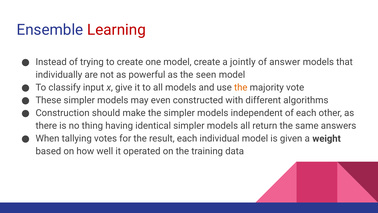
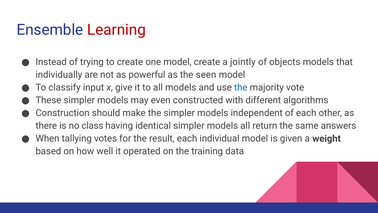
answer: answer -> objects (285, 62)
the colour: orange -> blue (241, 87)
thing: thing -> class (92, 126)
